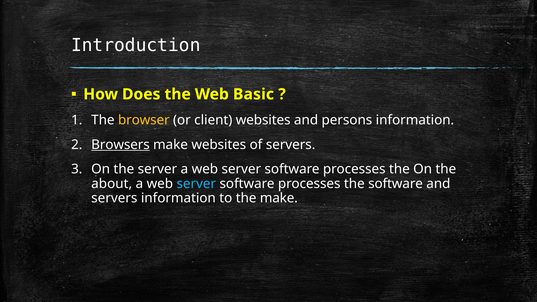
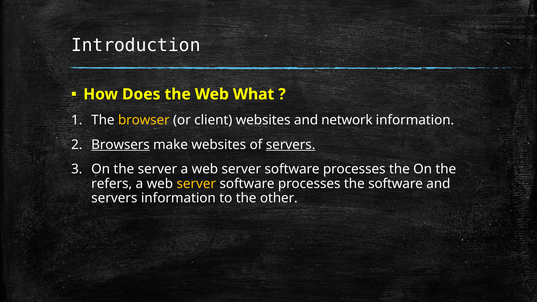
Basic: Basic -> What (254, 94)
persons: persons -> network (347, 120)
servers underline: none -> present (291, 145)
about: about -> refers (112, 184)
server colour: light blue -> yellow (196, 184)
the make: make -> other (279, 198)
